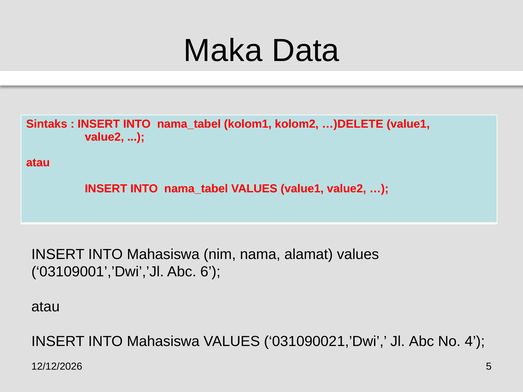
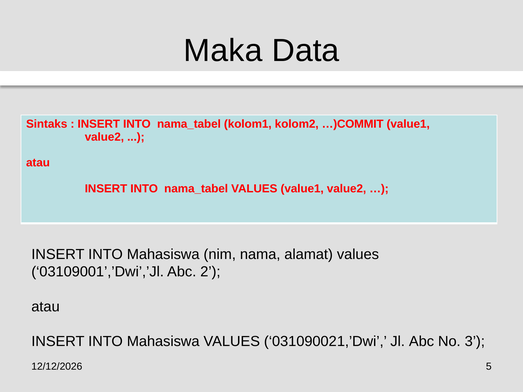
…)DELETE: …)DELETE -> …)COMMIT (353, 124)
6: 6 -> 2 (210, 272)
4: 4 -> 3 (475, 342)
